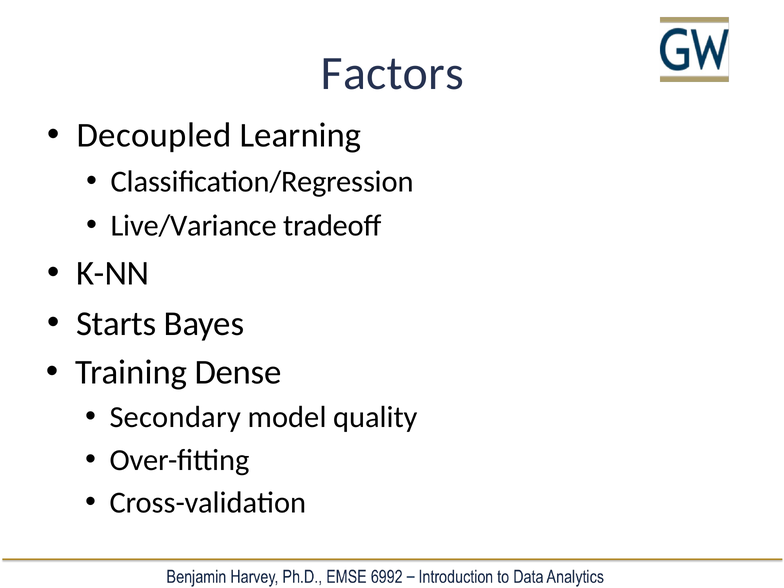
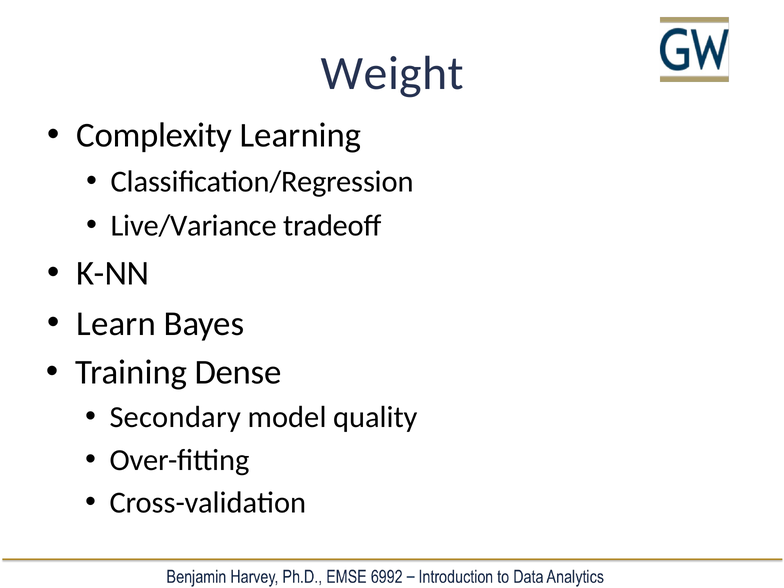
Factors: Factors -> Weight (392, 73)
Decoupled: Decoupled -> Complexity (154, 135)
Starts: Starts -> Learn (116, 324)
